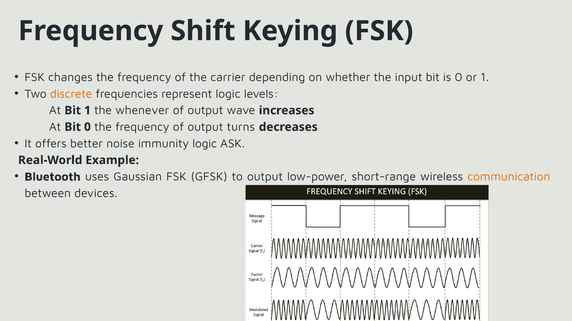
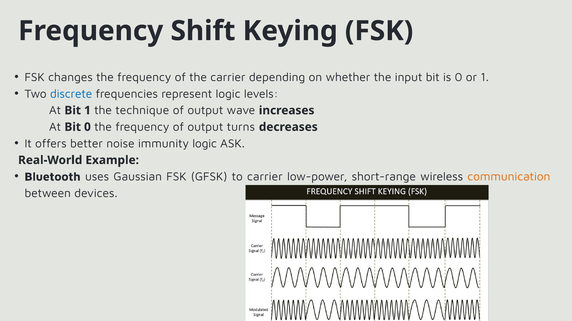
discrete colour: orange -> blue (71, 94)
whenever: whenever -> technique (142, 111)
to output: output -> carrier (265, 177)
